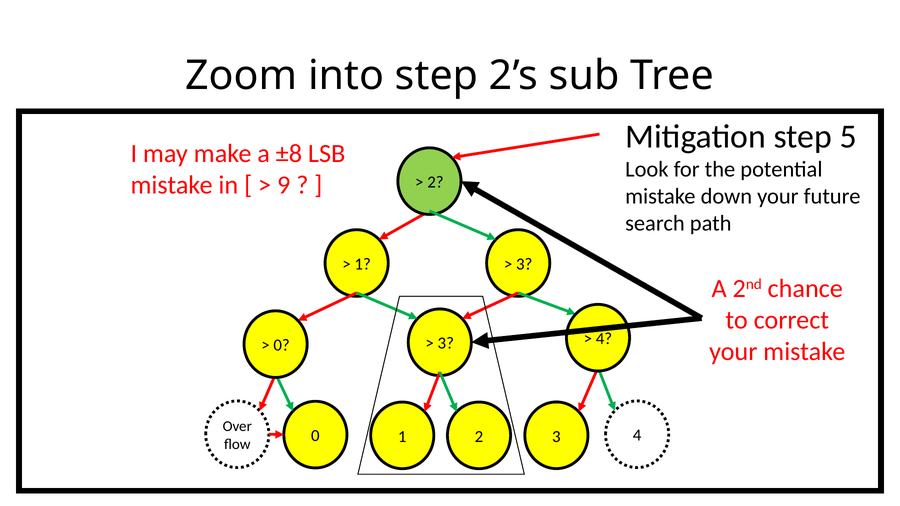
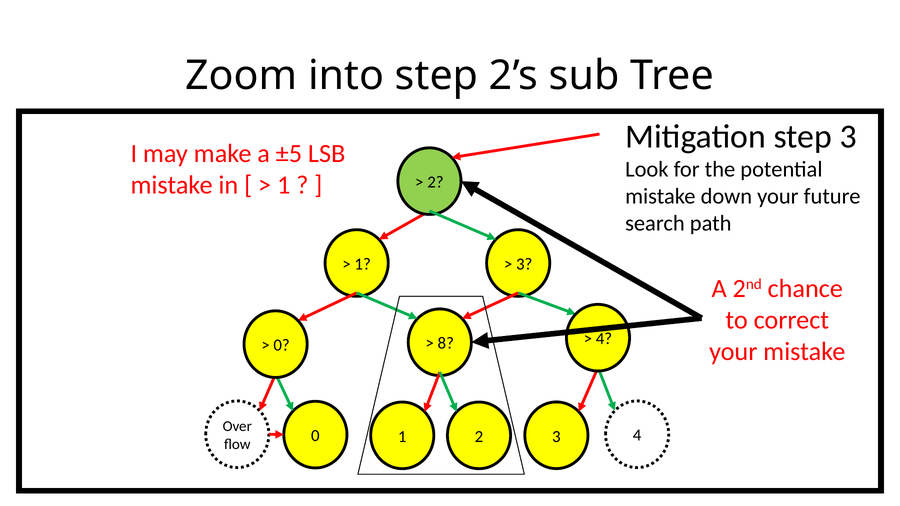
step 5: 5 -> 3 (848, 137)
±8: ±8 -> ±5 (289, 154)
9: 9 -> 1 (284, 185)
3: 3 -> 8 (446, 344)
